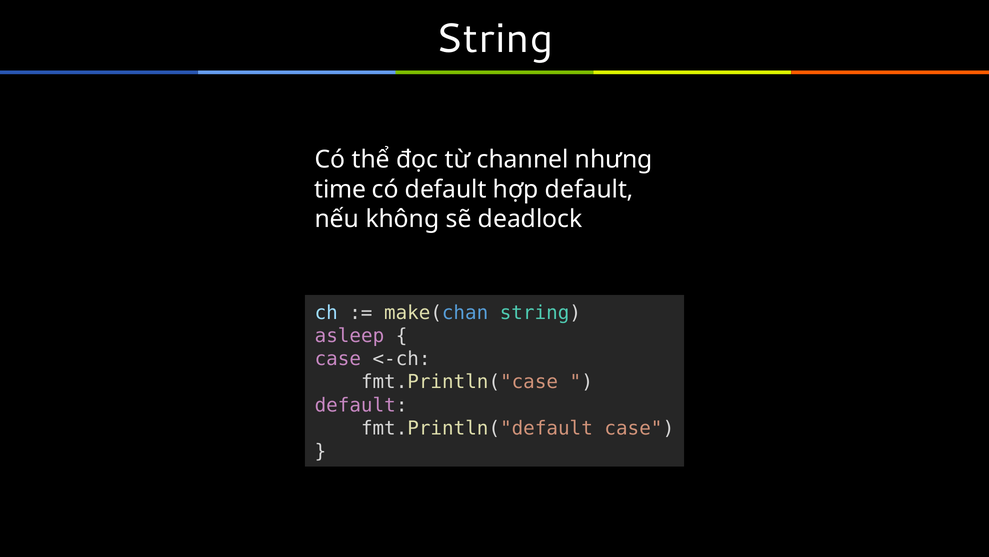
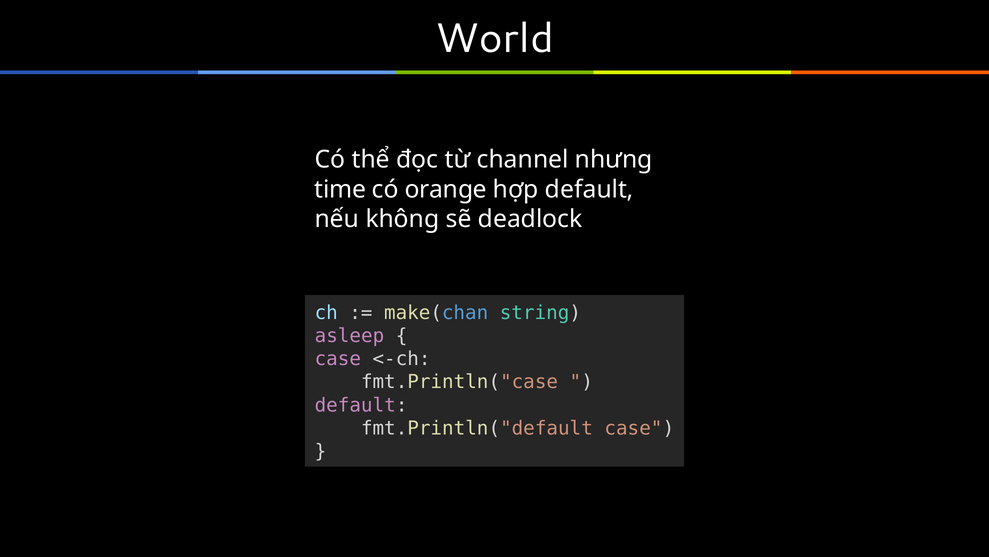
String: String -> World (495, 39)
có default: default -> orange (446, 189)
